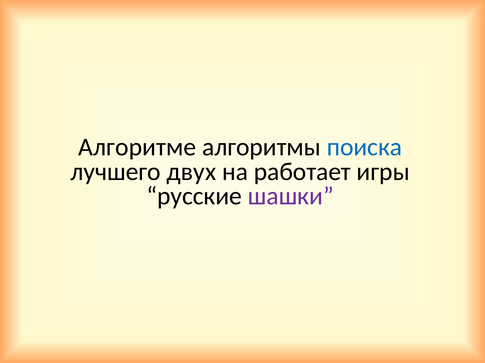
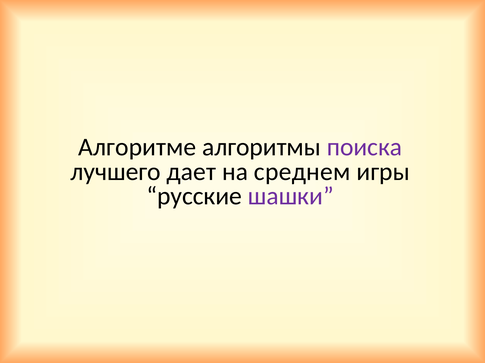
поиска colour: blue -> purple (364, 147)
двух: двух -> дает (191, 172)
работает: работает -> среднем (302, 172)
